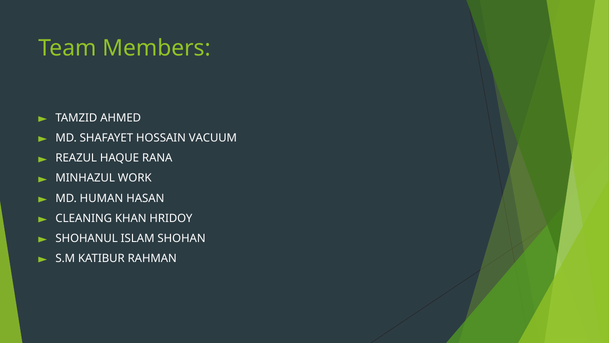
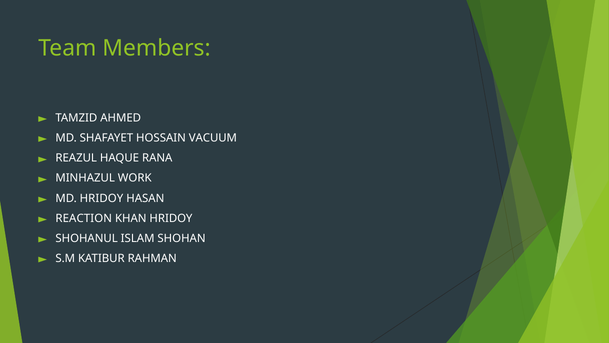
MD HUMAN: HUMAN -> HRIDOY (101, 198)
CLEANING: CLEANING -> REACTION (84, 218)
